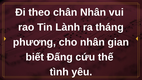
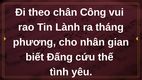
chân Nhân: Nhân -> Công (93, 12)
